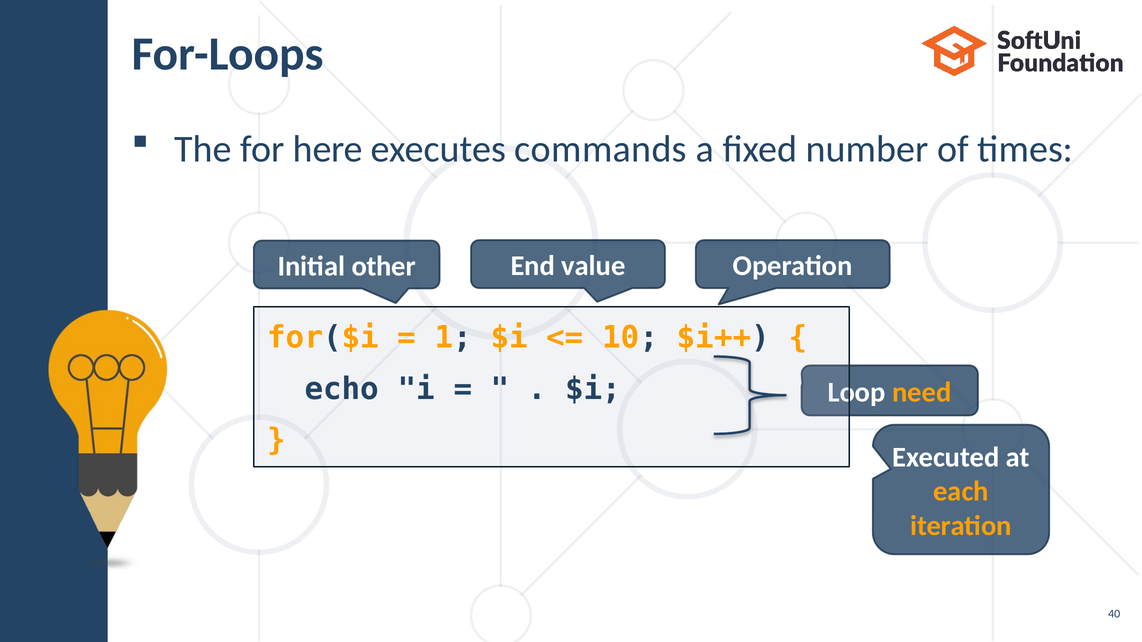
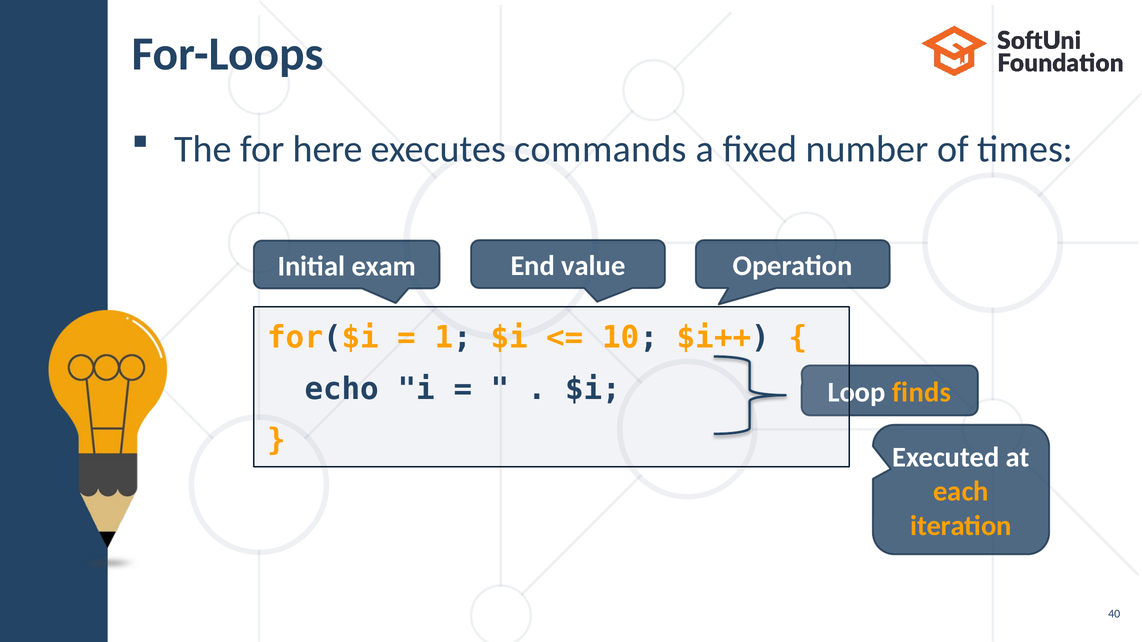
other: other -> exam (384, 267)
need: need -> finds (922, 393)
